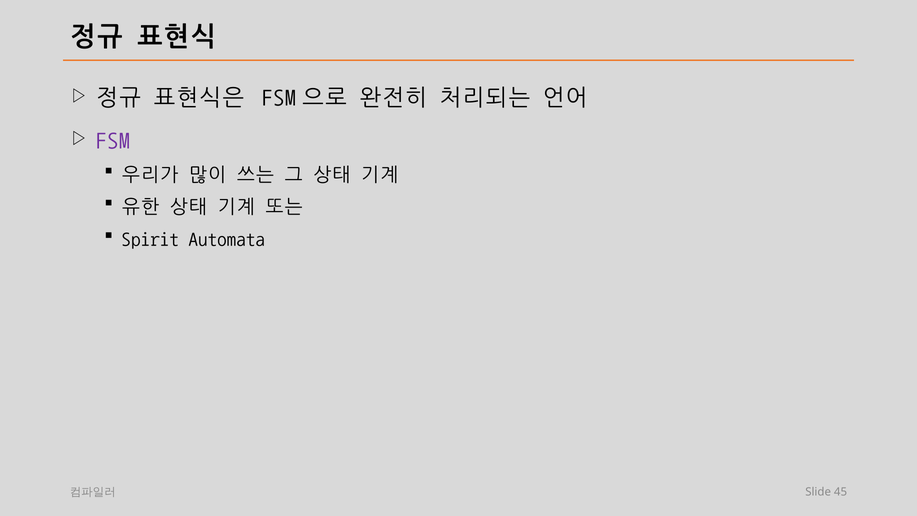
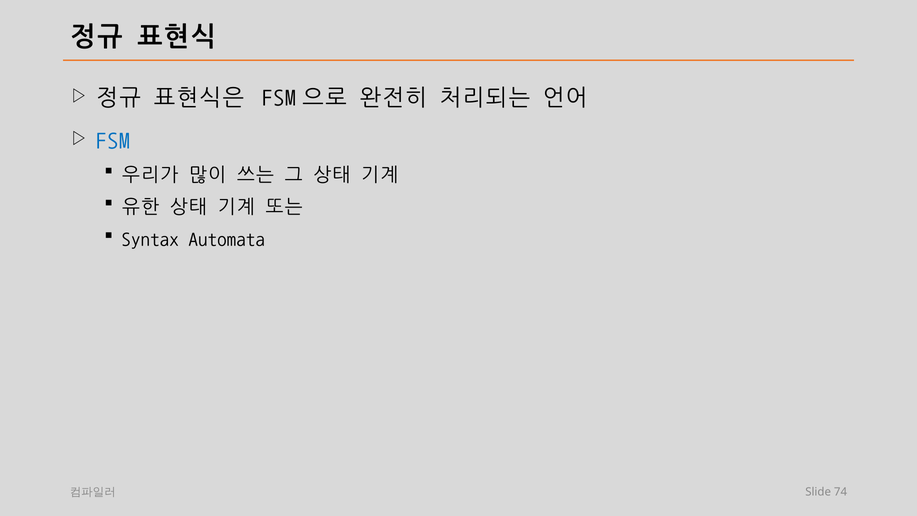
FSM colour: purple -> blue (113, 140)
Spirit: Spirit -> Syntax (150, 239)
45: 45 -> 74 (841, 492)
